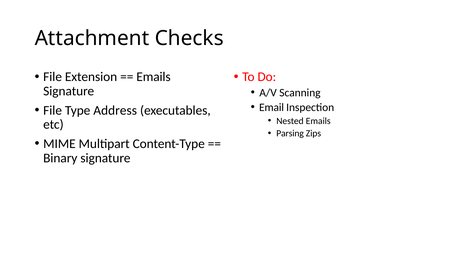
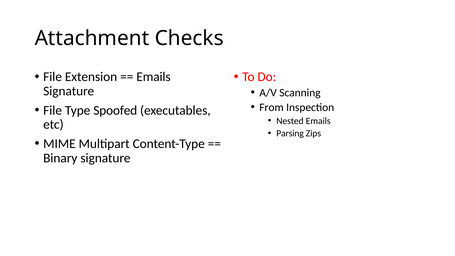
Email: Email -> From (271, 107)
Address: Address -> Spoofed (115, 110)
